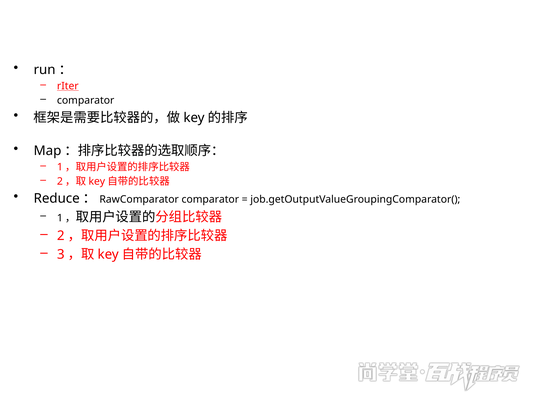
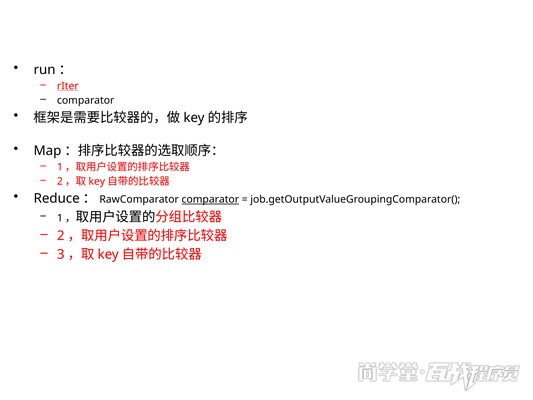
comparator underline: none -> present (210, 199)
